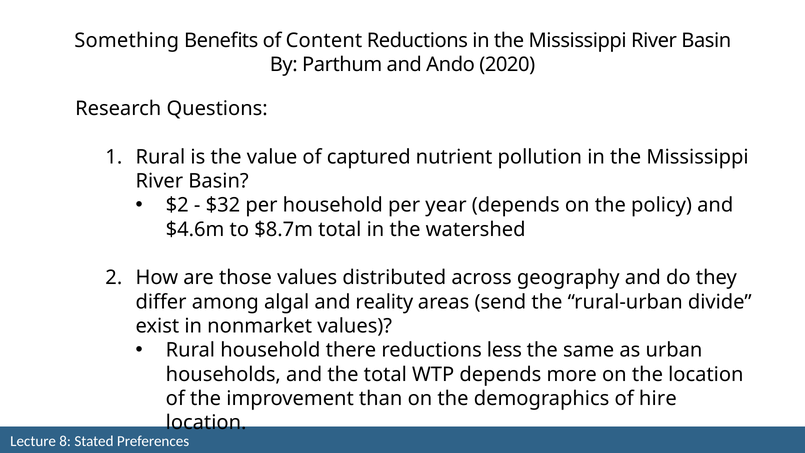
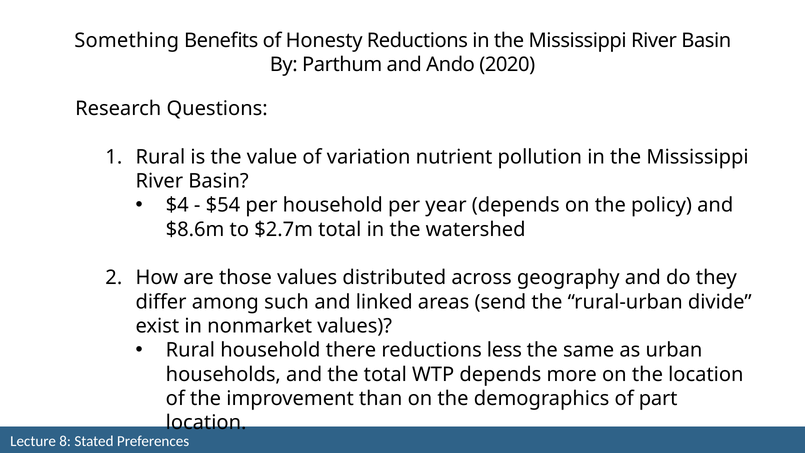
Content: Content -> Honesty (324, 41)
captured: captured -> variation (369, 157)
$2: $2 -> $4 (177, 205)
$32: $32 -> $54 (223, 205)
$4.6m: $4.6m -> $8.6m (195, 229)
$8.7m: $8.7m -> $2.7m (284, 229)
algal: algal -> such (287, 302)
reality: reality -> linked (384, 302)
hire: hire -> part (658, 398)
